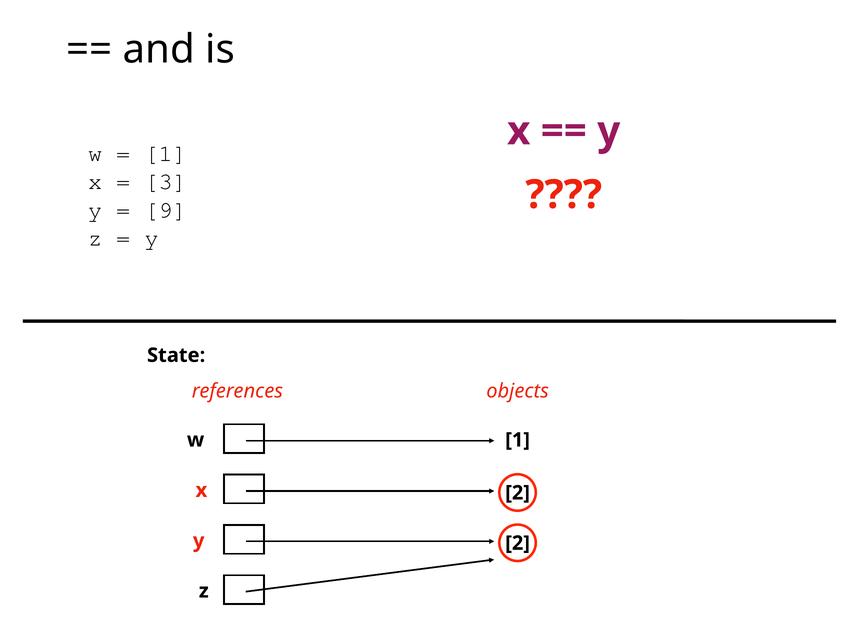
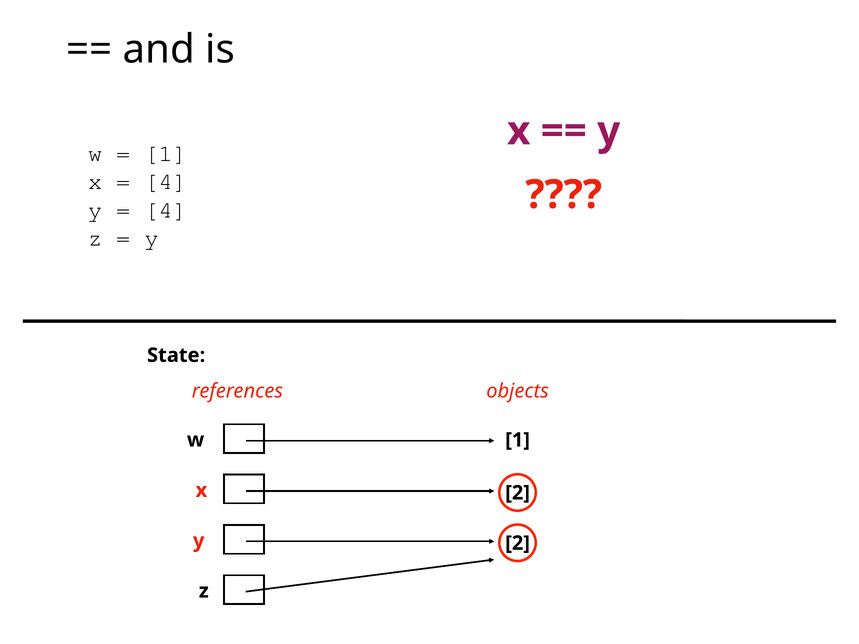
3: 3 -> 4 (166, 182)
9: 9 -> 4 (166, 210)
